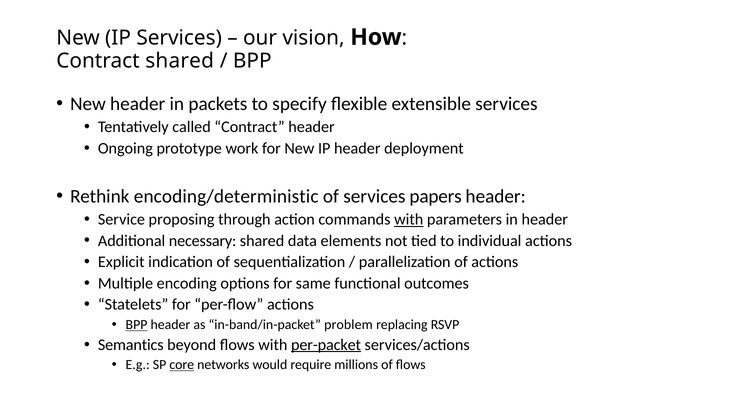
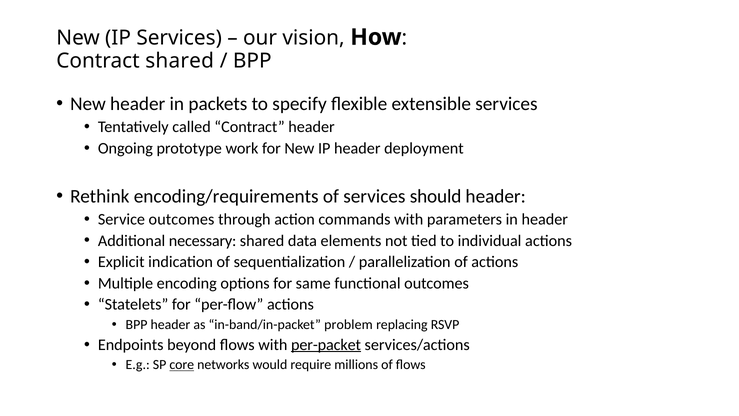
encoding/deterministic: encoding/deterministic -> encoding/requirements (226, 196)
papers: papers -> should (436, 196)
Service proposing: proposing -> outcomes (182, 219)
with underline: present -> none (409, 219)
BPP underline: present -> none (137, 324)
Semantics: Semantics -> Endpoints (131, 344)
